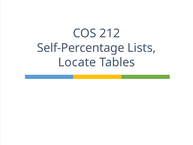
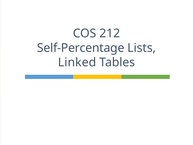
Locate: Locate -> Linked (77, 62)
